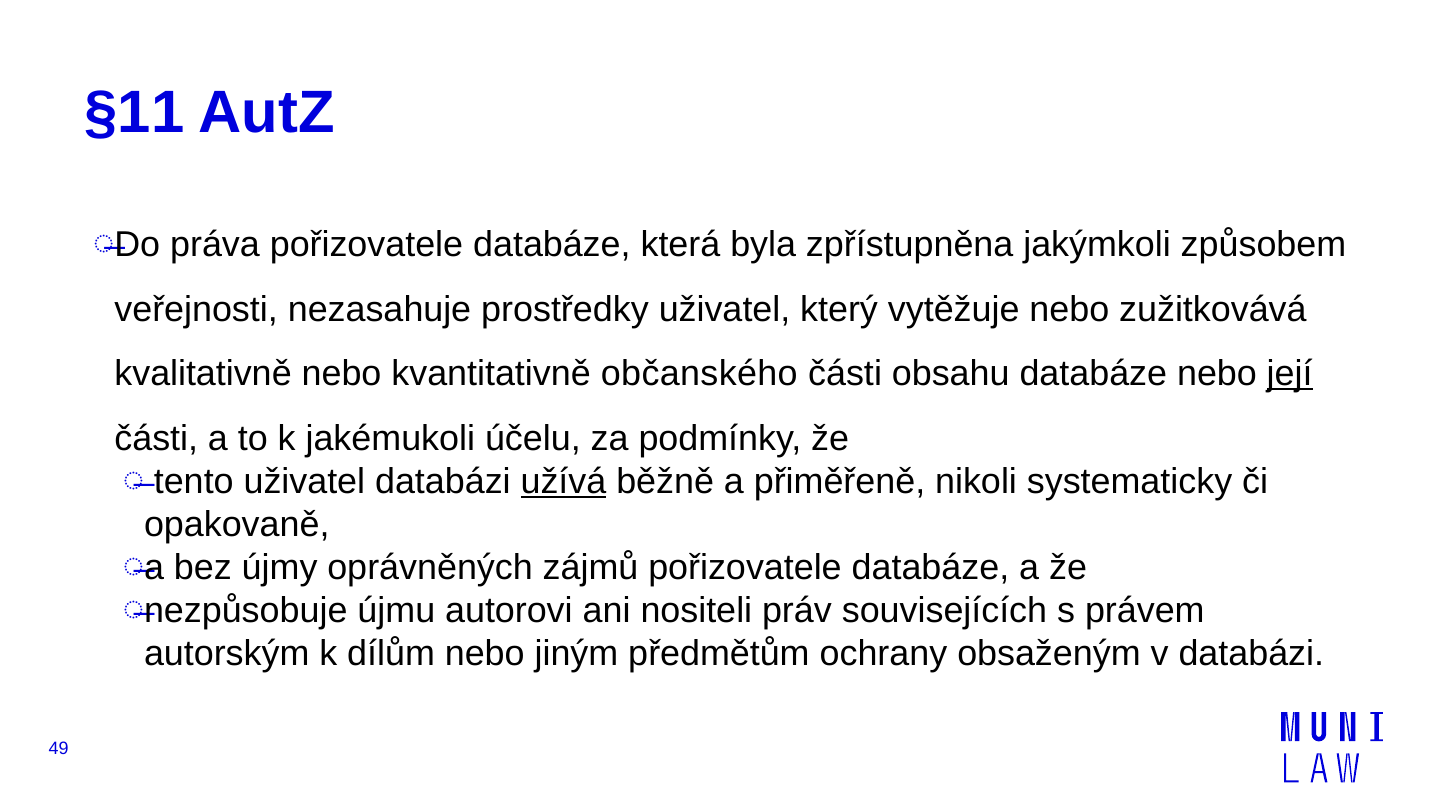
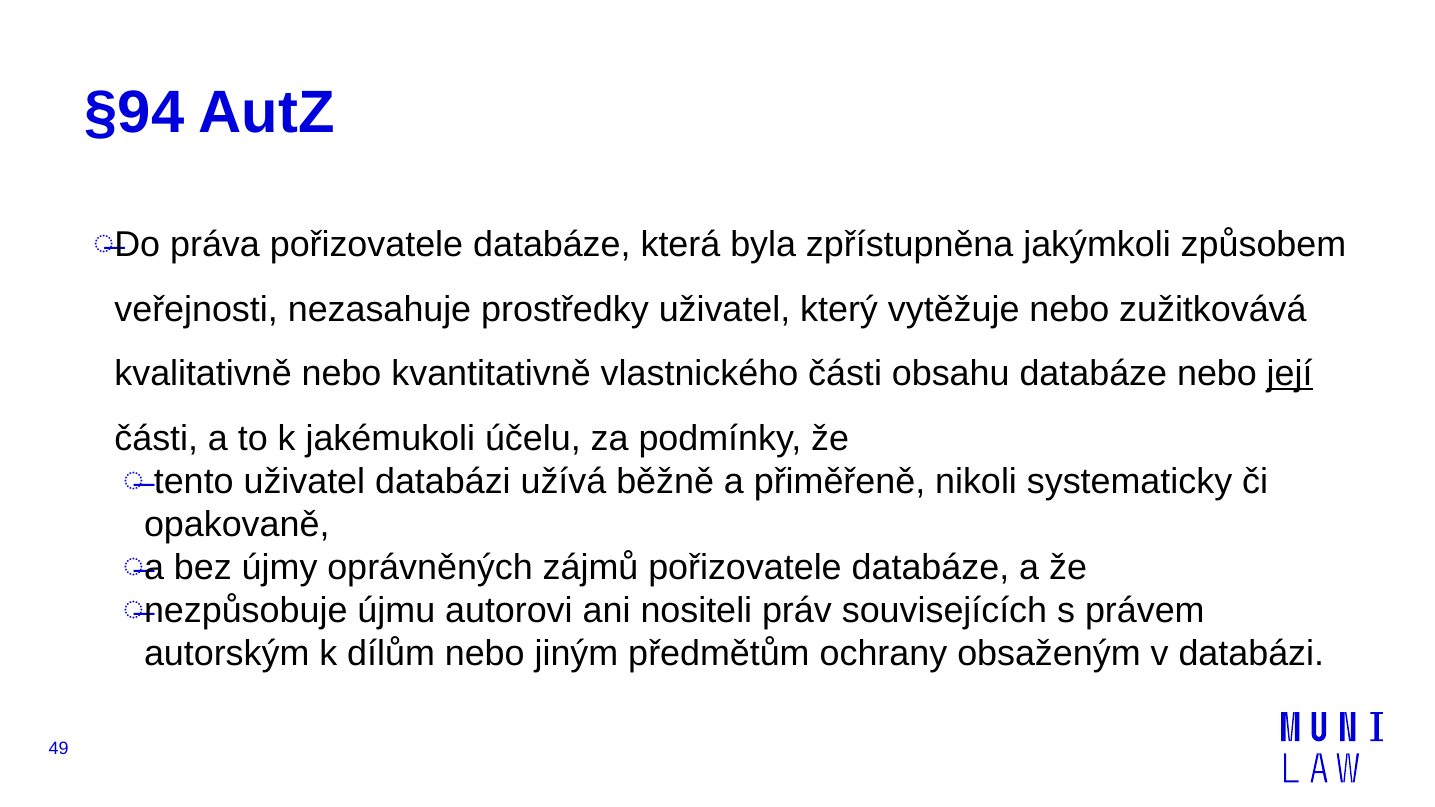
§11: §11 -> §94 (135, 113)
občanského: občanského -> vlastnického (699, 374)
užívá underline: present -> none (563, 481)
